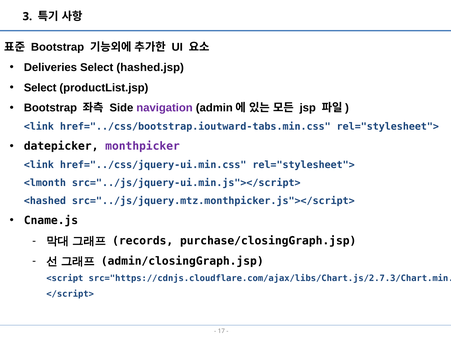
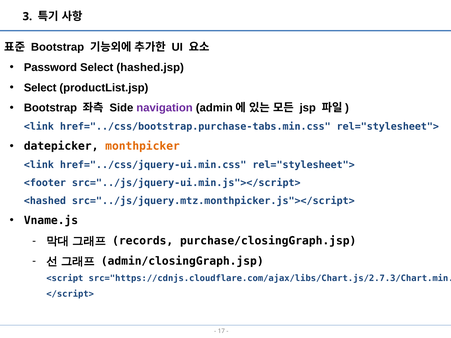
Deliveries: Deliveries -> Password (50, 67)
href="../css/bootstrap.ioutward-tabs.min.css: href="../css/bootstrap.ioutward-tabs.min.css -> href="../css/bootstrap.purchase-tabs.min.css (195, 127)
monthpicker colour: purple -> orange (143, 146)
<lmonth: <lmonth -> <footer (45, 183)
Cname.js: Cname.js -> Vname.js (51, 221)
